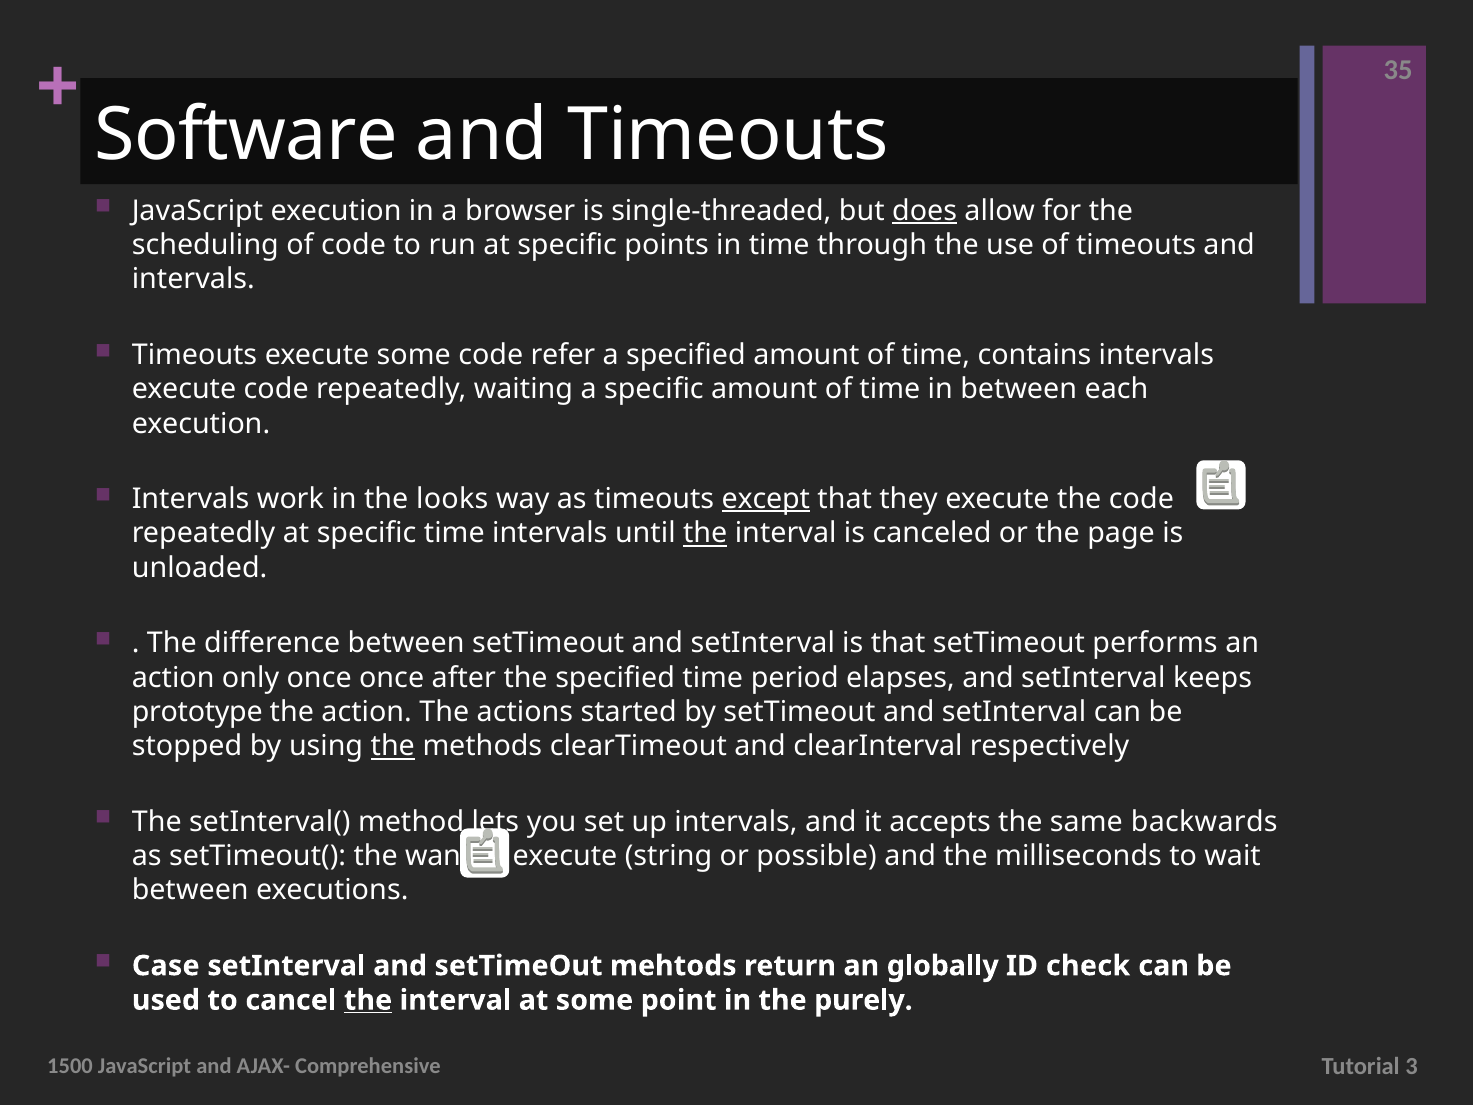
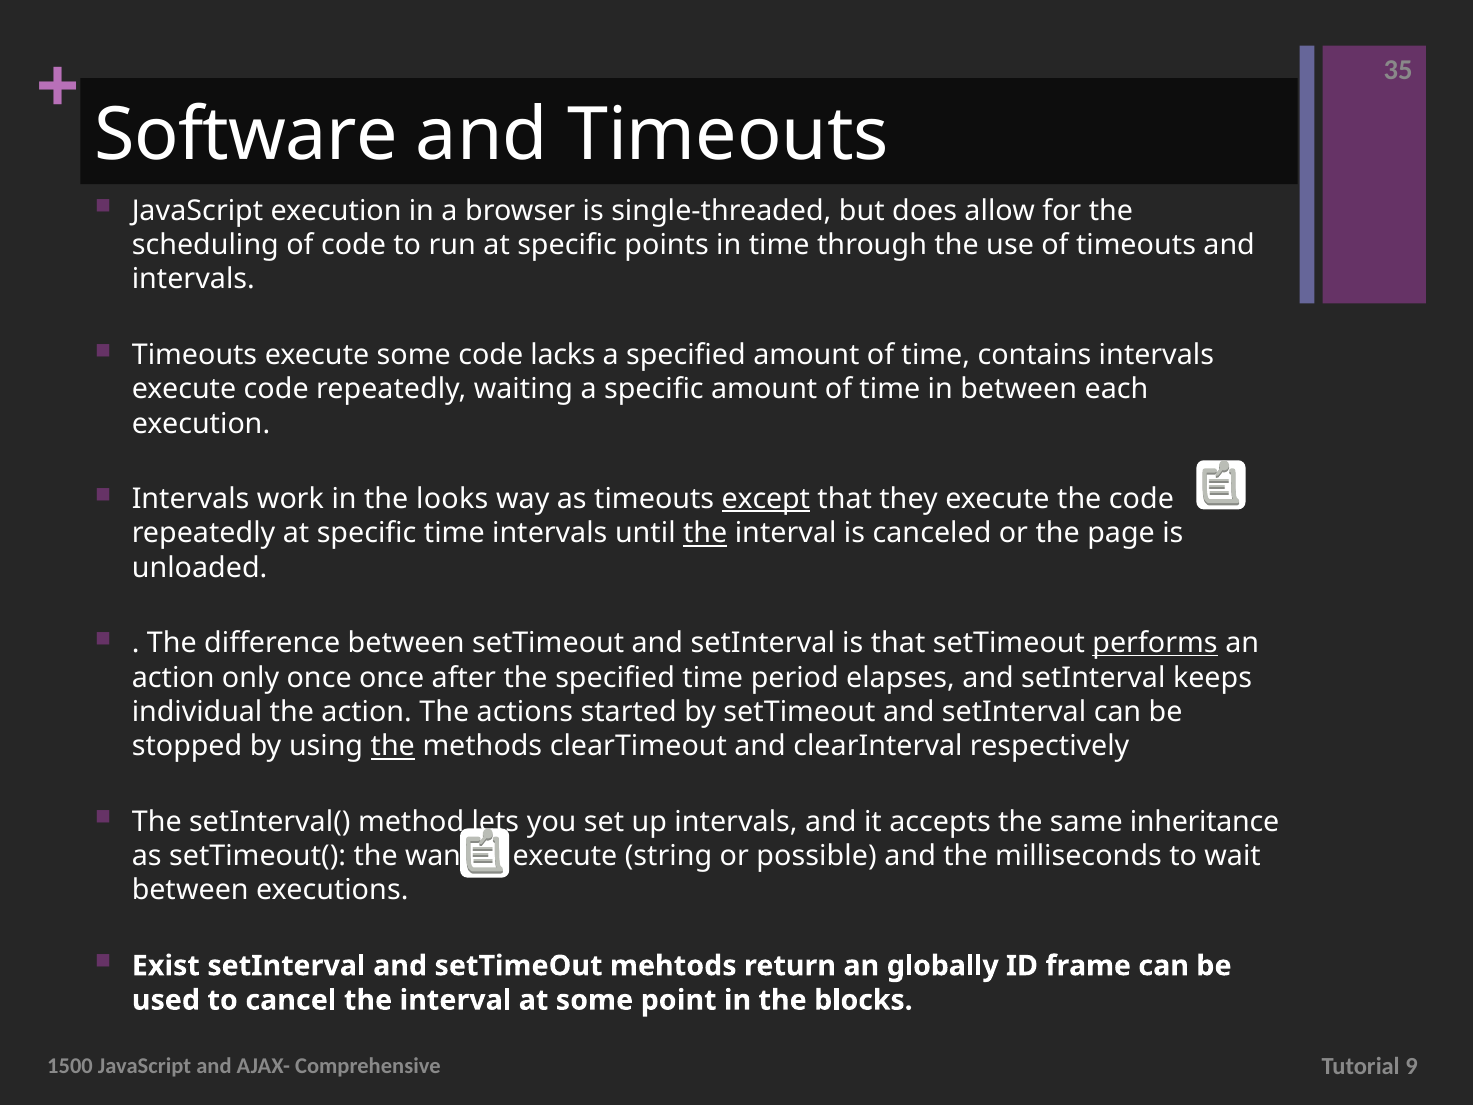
does underline: present -> none (925, 211)
refer: refer -> lacks (563, 355)
performs underline: none -> present (1155, 643)
prototype: prototype -> individual (197, 712)
backwards: backwards -> inheritance (1205, 822)
Case: Case -> Exist (166, 966)
check: check -> frame (1088, 966)
the underline: present -> none (368, 1000)
purely: purely -> blocks (863, 1000)
3: 3 -> 9 (1412, 1066)
